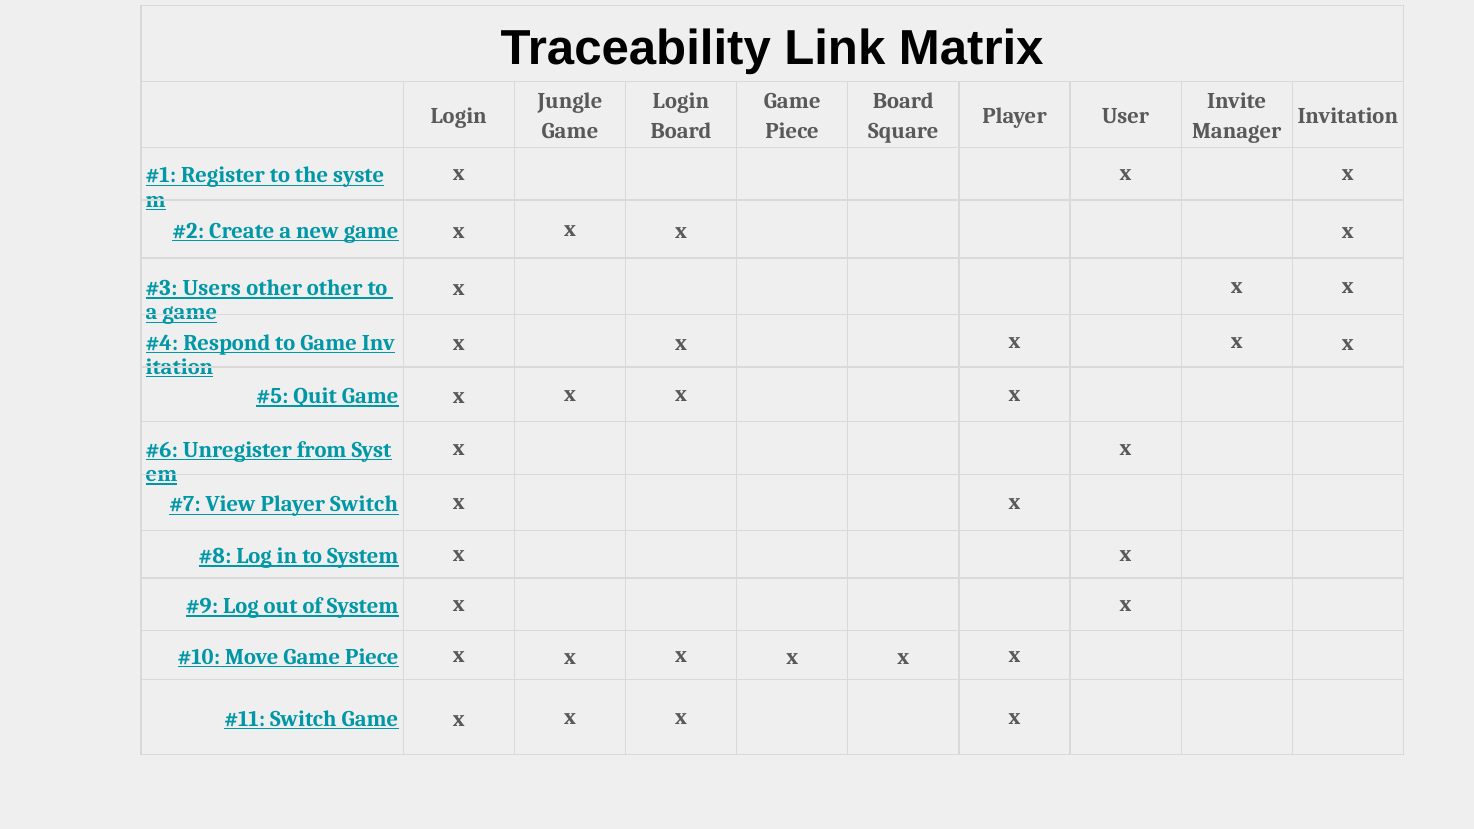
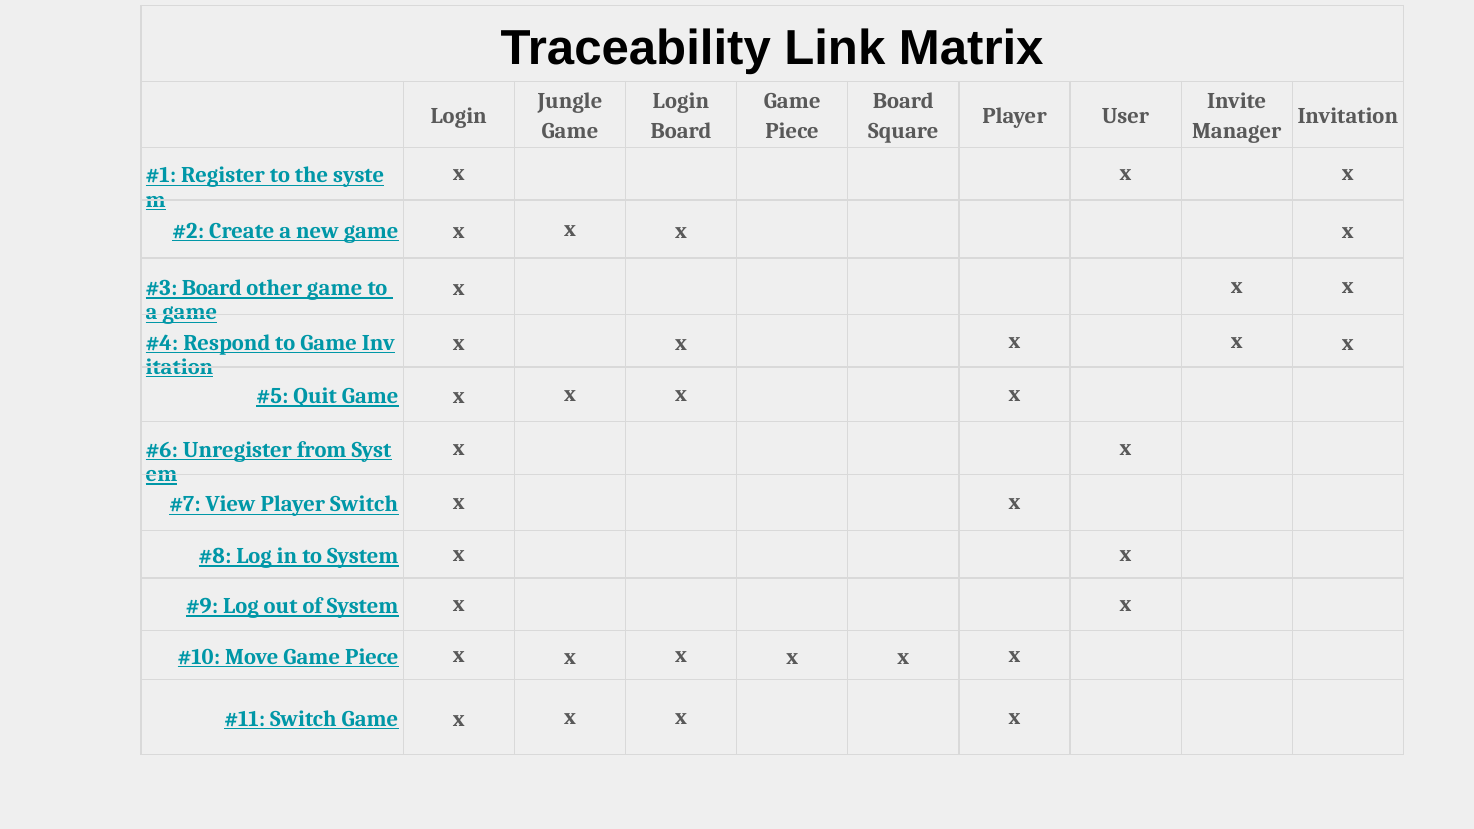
Users: Users -> Board (212, 288)
other other: other -> game (335, 288)
